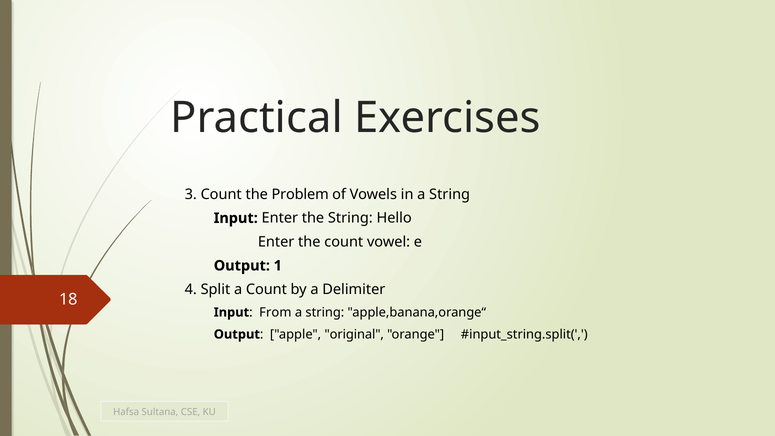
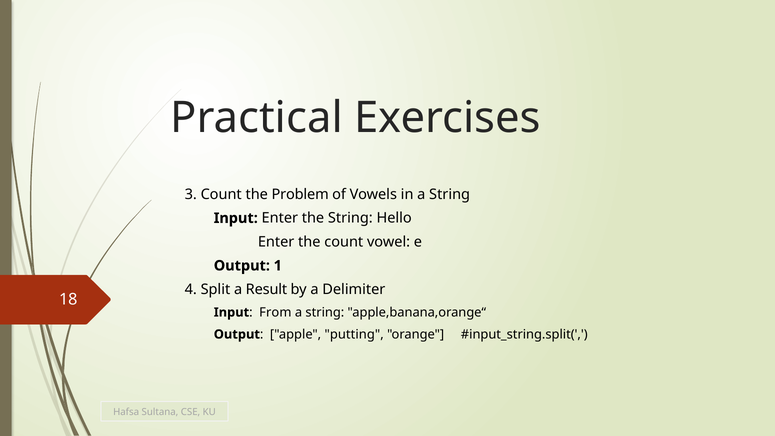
a Count: Count -> Result (266, 289)
original: original -> putting (354, 334)
